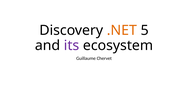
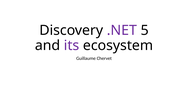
.NET colour: orange -> purple (122, 30)
